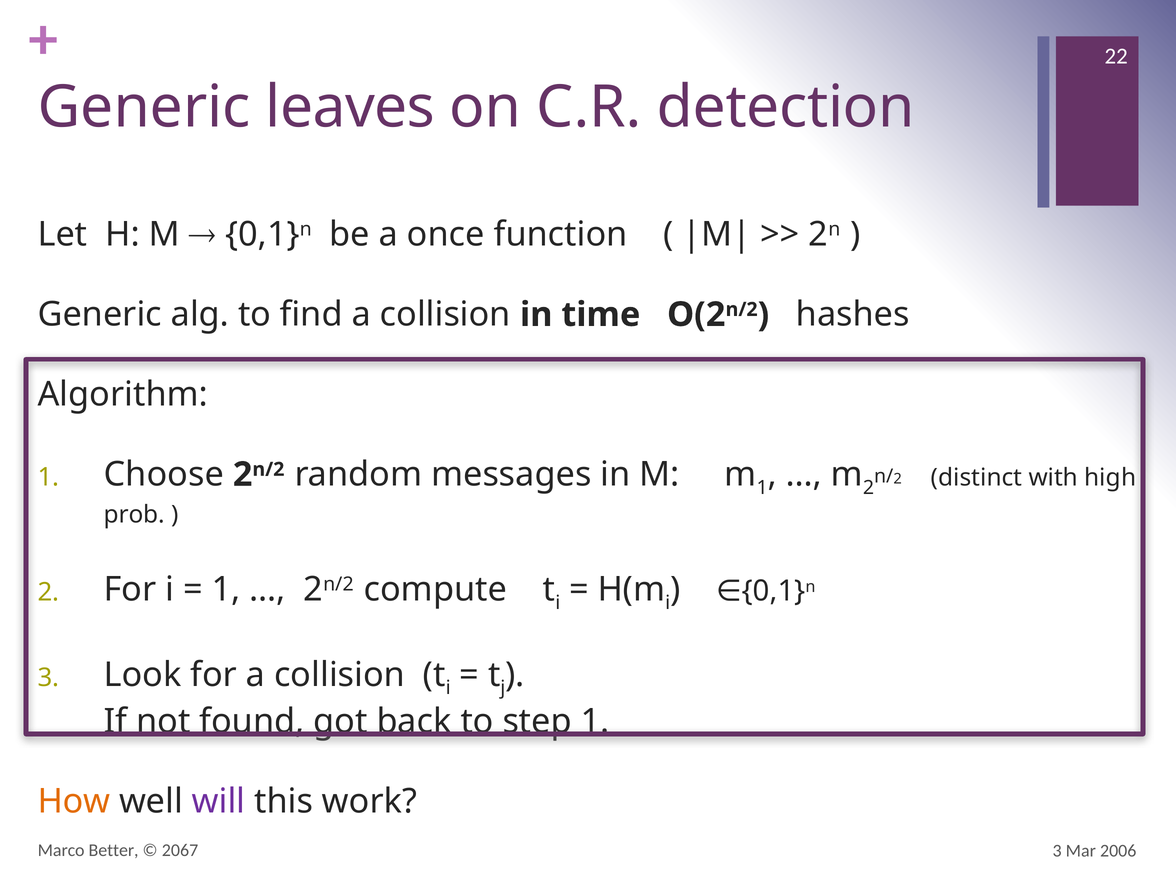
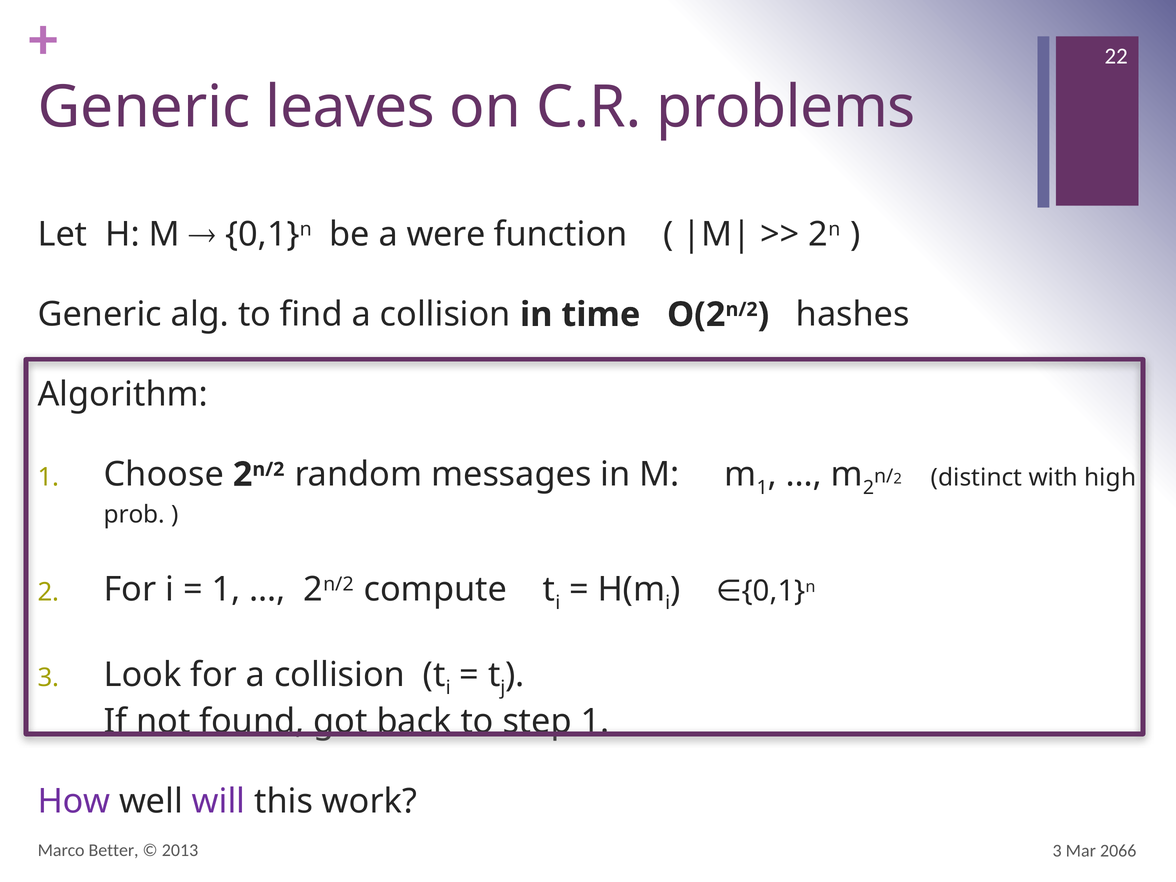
detection: detection -> problems (786, 108)
once: once -> were (446, 235)
How colour: orange -> purple (74, 801)
2067: 2067 -> 2013 (180, 851)
2006: 2006 -> 2066 (1118, 851)
